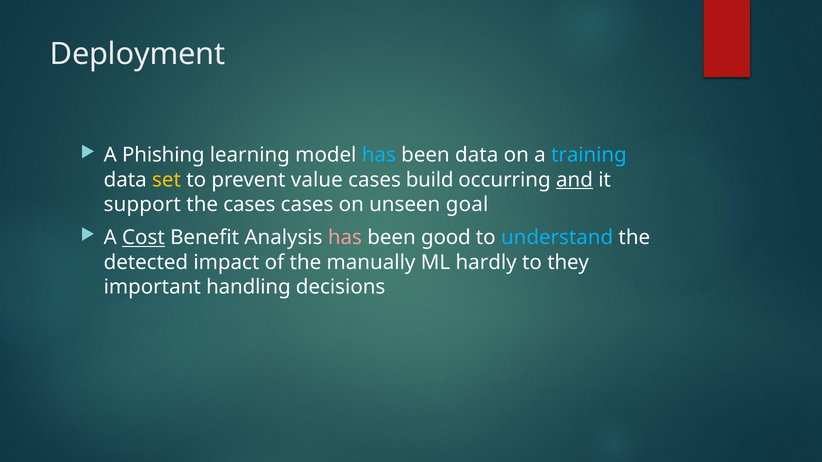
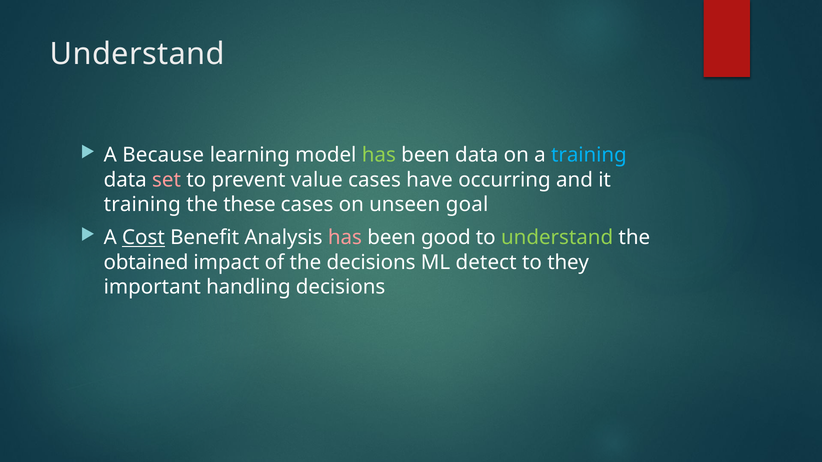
Deployment: Deployment -> Understand (137, 54)
Phishing: Phishing -> Because (163, 155)
has colour: light blue -> light green (379, 155)
set colour: yellow -> pink (167, 180)
build: build -> have (430, 180)
and underline: present -> none (574, 180)
support: support -> training (142, 205)
the cases: cases -> these (249, 205)
understand colour: light blue -> light green (557, 238)
detected: detected -> obtained (146, 262)
the manually: manually -> decisions (371, 262)
hardly: hardly -> detect (486, 262)
